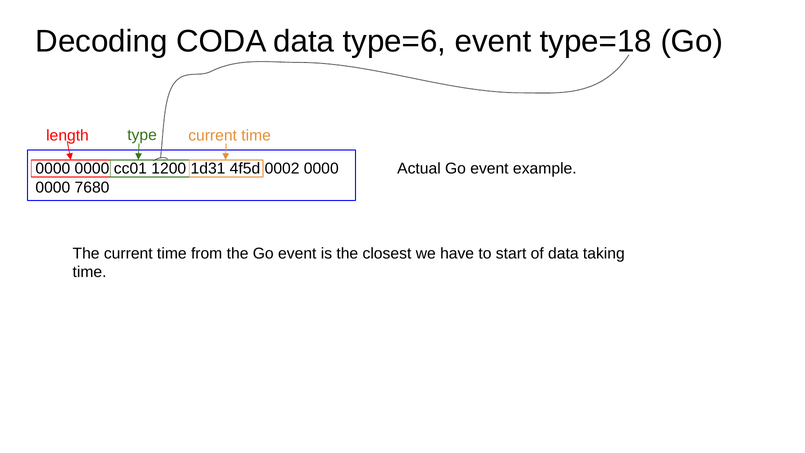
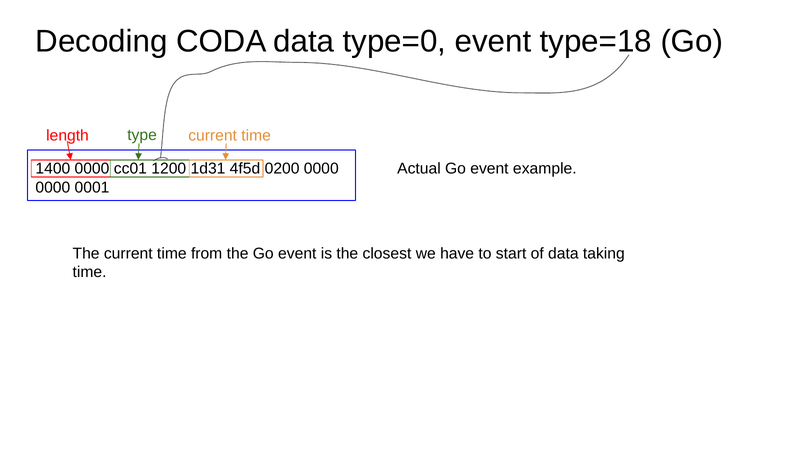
type=6: type=6 -> type=0 (394, 41)
0000: 0000 -> 1400 (53, 169)
0002: 0002 -> 0200 (282, 169)
7680: 7680 -> 0001 (92, 187)
